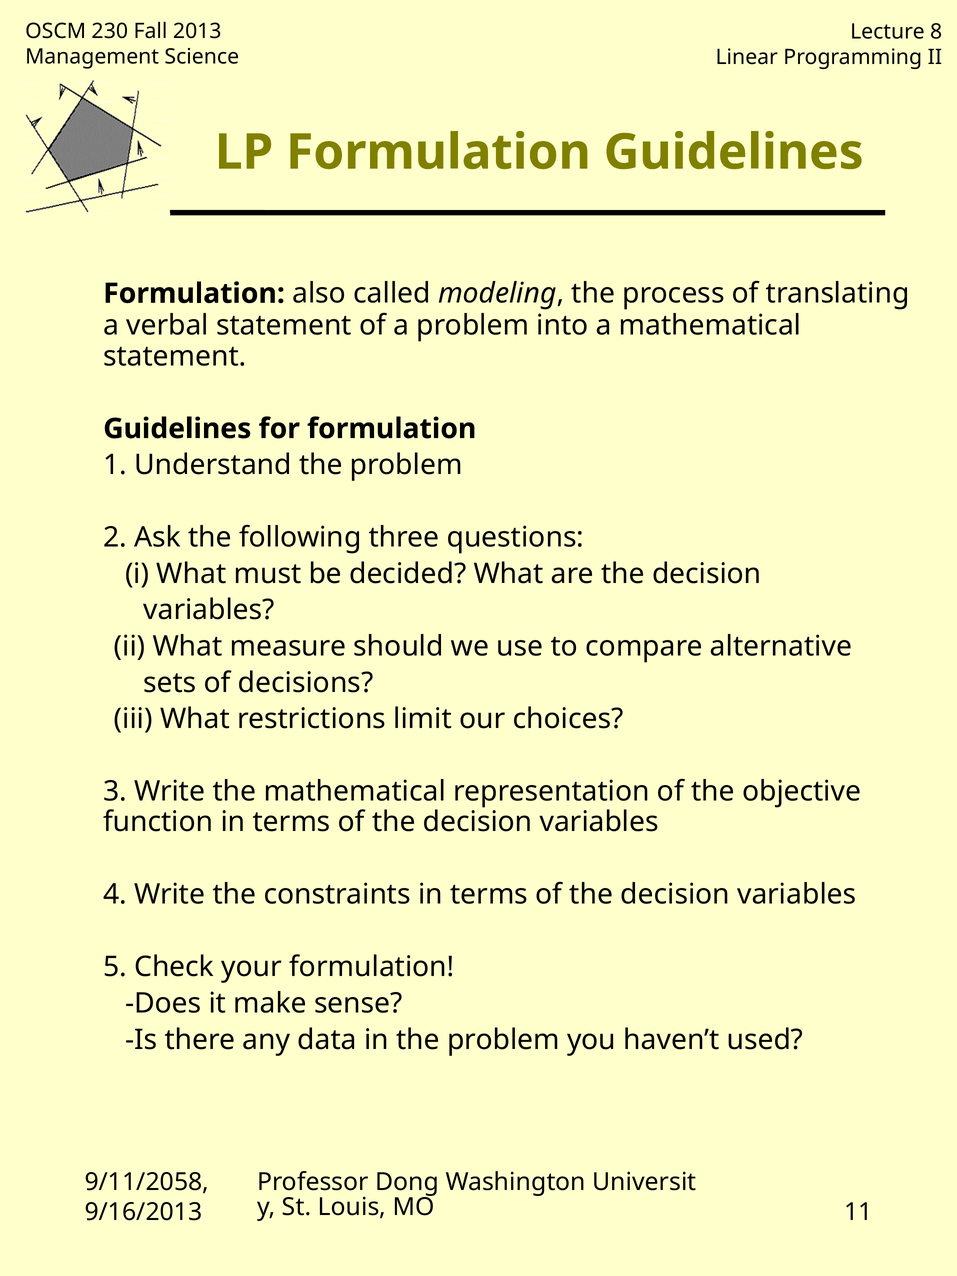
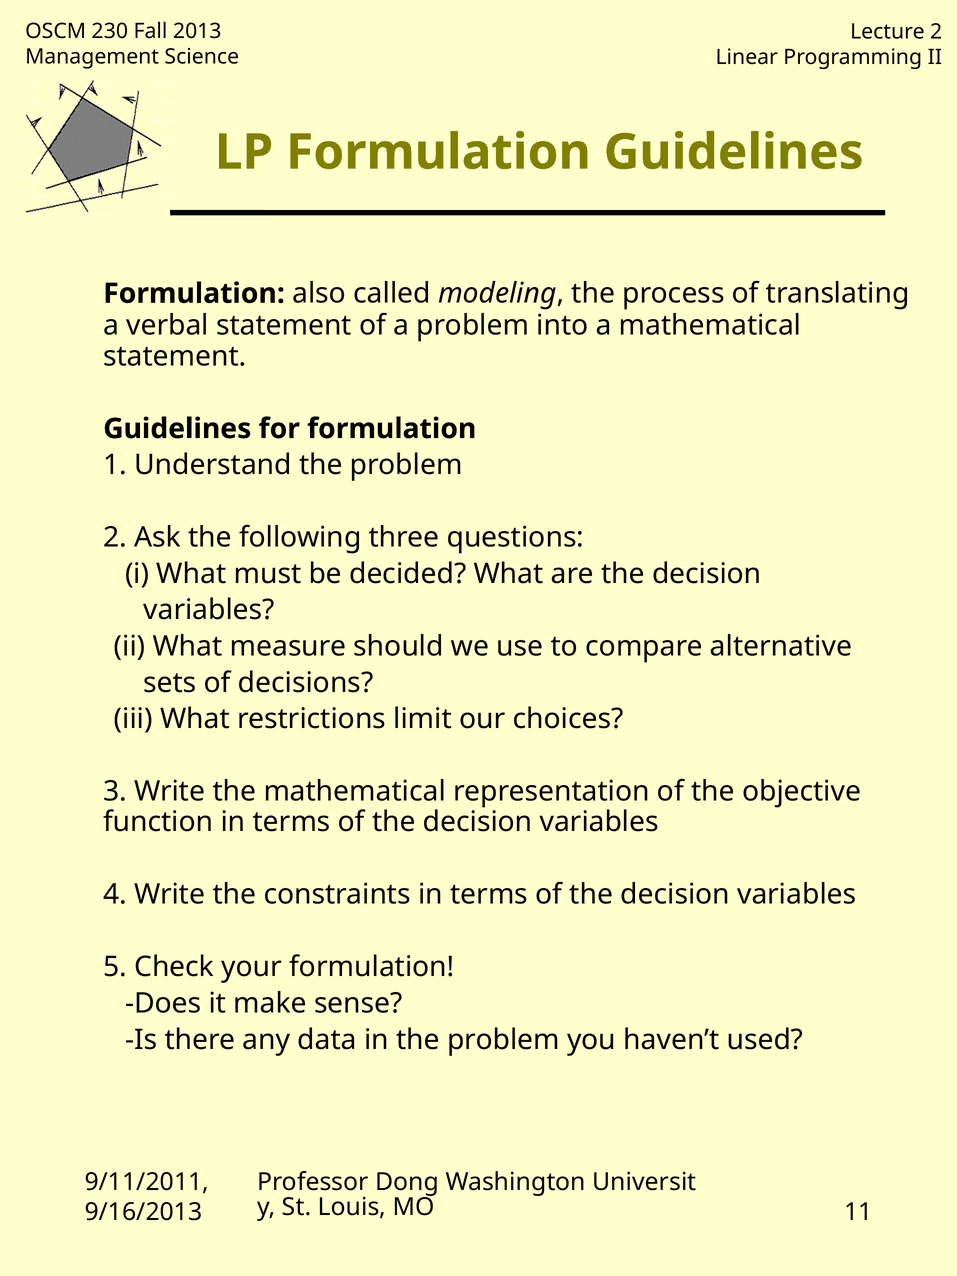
8: 8 -> 2 (936, 32)
9/11/2058: 9/11/2058 -> 9/11/2011 (147, 1182)
